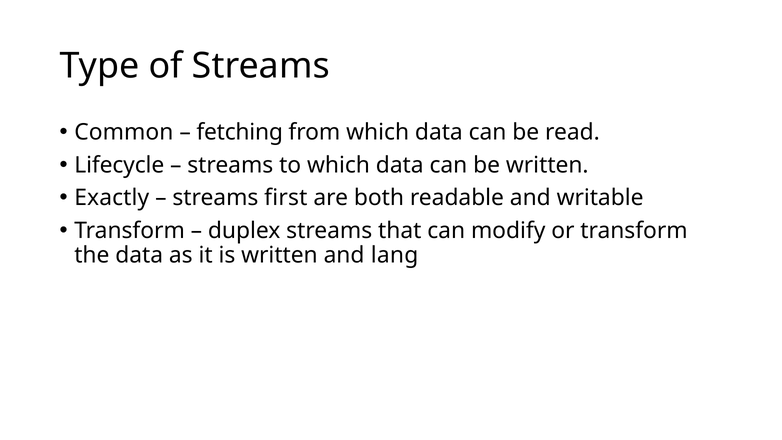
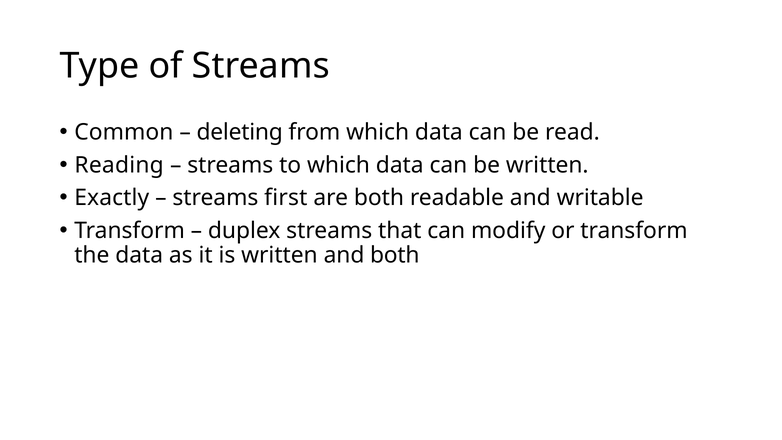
fetching: fetching -> deleting (240, 132)
Lifecycle: Lifecycle -> Reading (119, 165)
and lang: lang -> both (395, 255)
